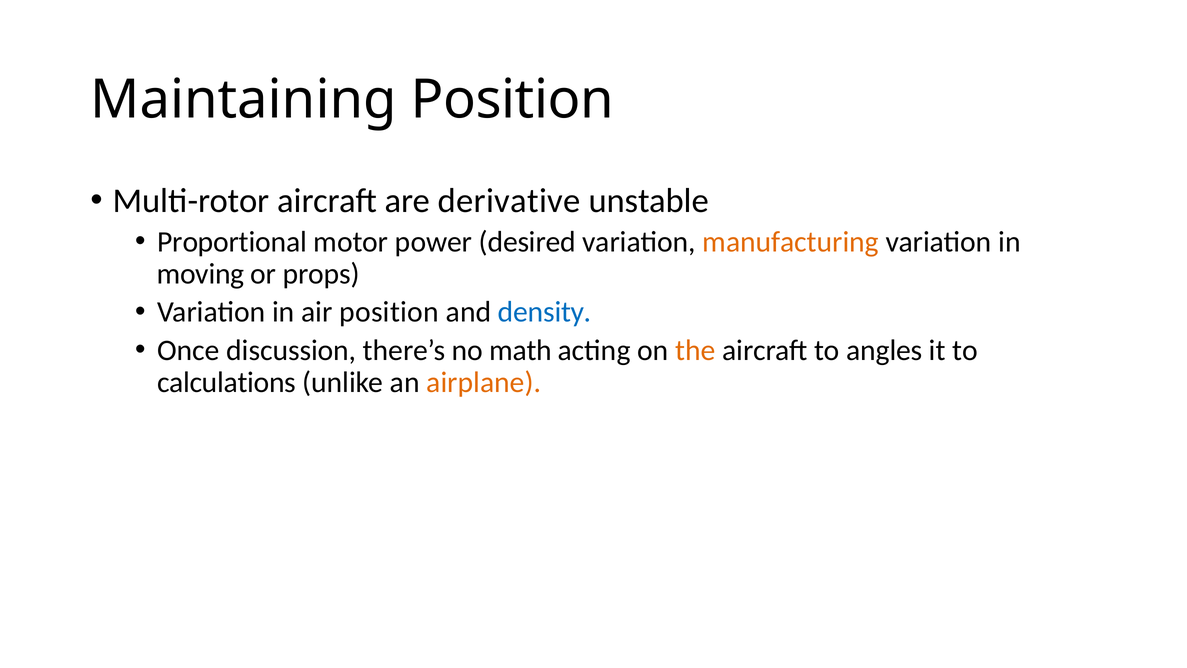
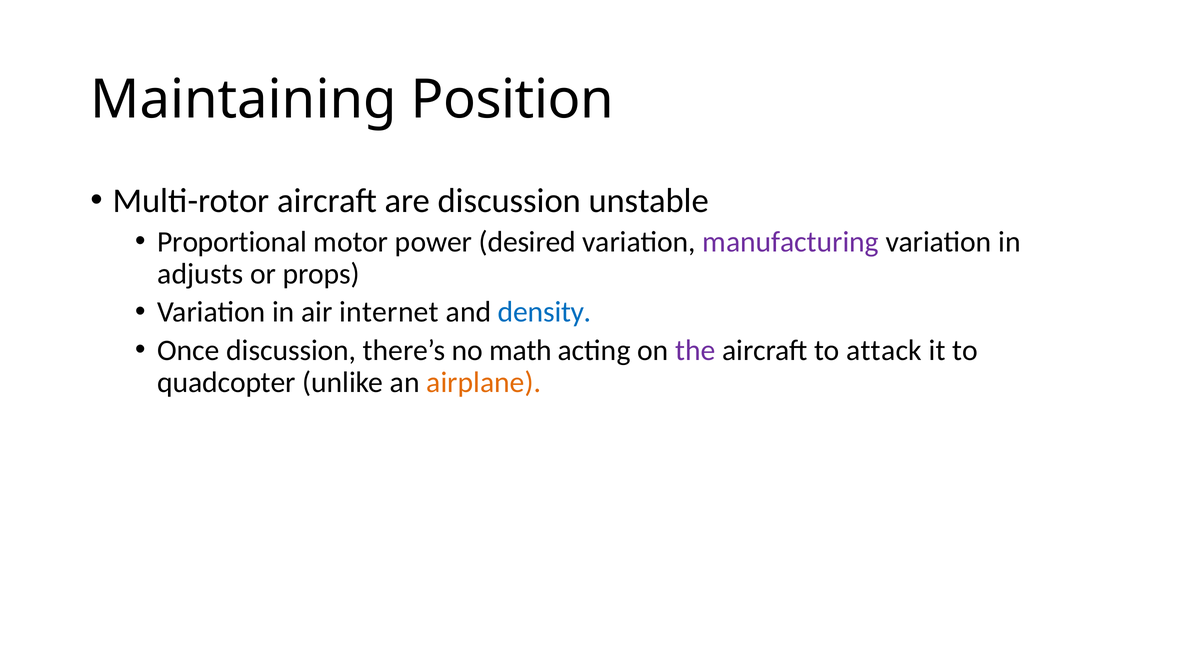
are derivative: derivative -> discussion (509, 201)
manufacturing colour: orange -> purple (791, 242)
moving: moving -> adjusts (200, 274)
air position: position -> internet (389, 312)
the colour: orange -> purple (695, 350)
angles: angles -> attack (884, 350)
calculations: calculations -> quadcopter (226, 382)
